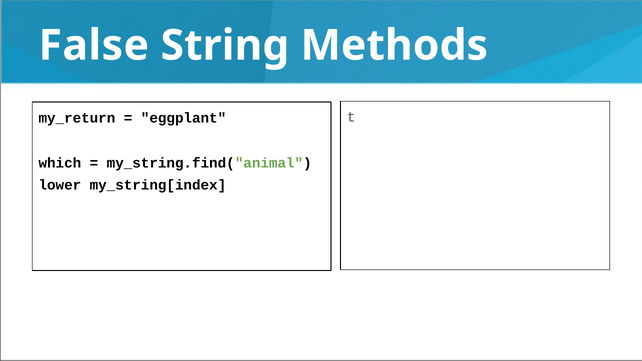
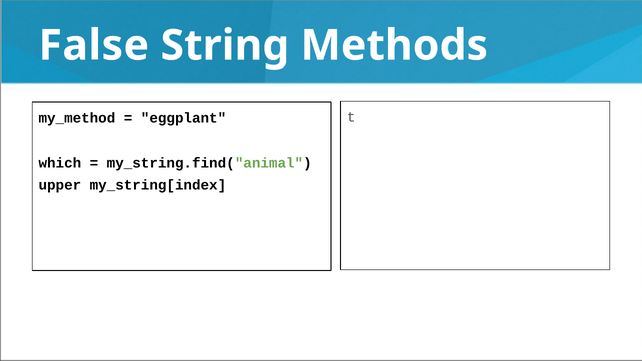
my_return: my_return -> my_method (77, 118)
lower: lower -> upper (60, 185)
